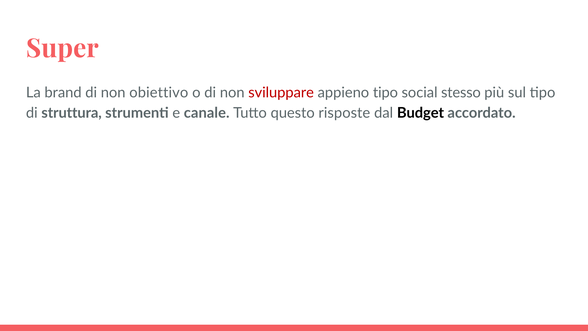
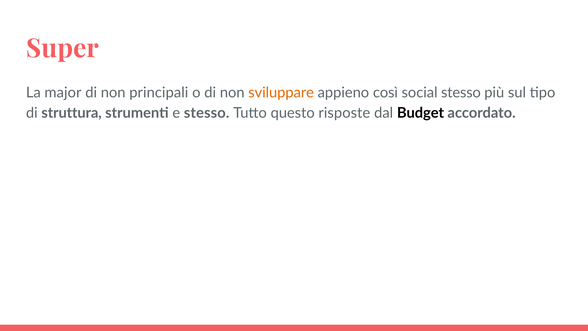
brand: brand -> major (63, 92)
obiettivo: obiettivo -> principali (159, 92)
sviluppare colour: red -> orange (281, 92)
appieno tipo: tipo -> così (385, 92)
e canale: canale -> stesso (207, 113)
